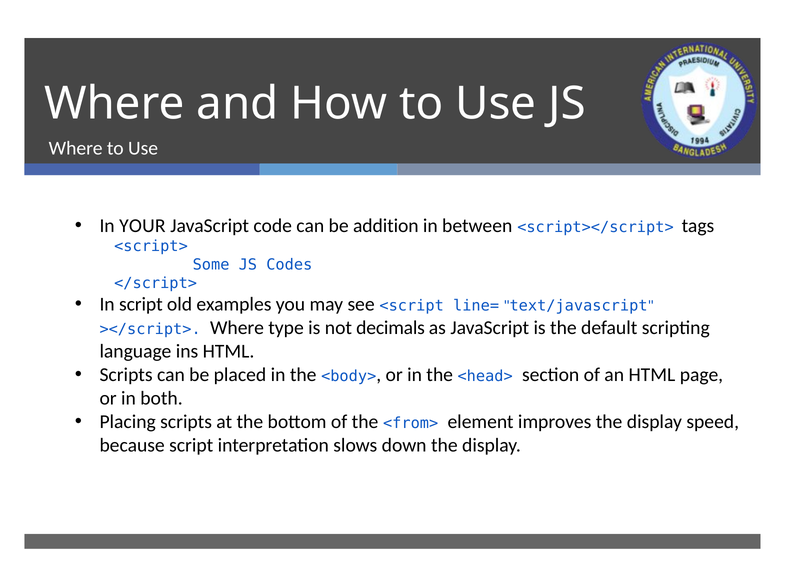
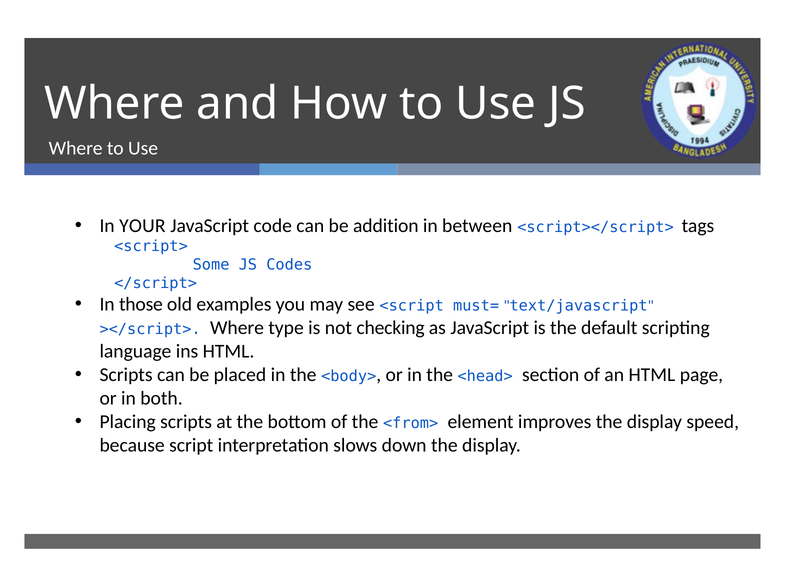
In script: script -> those (141, 305)
line=: line= -> must= (476, 306)
decimals: decimals -> checking (391, 328)
